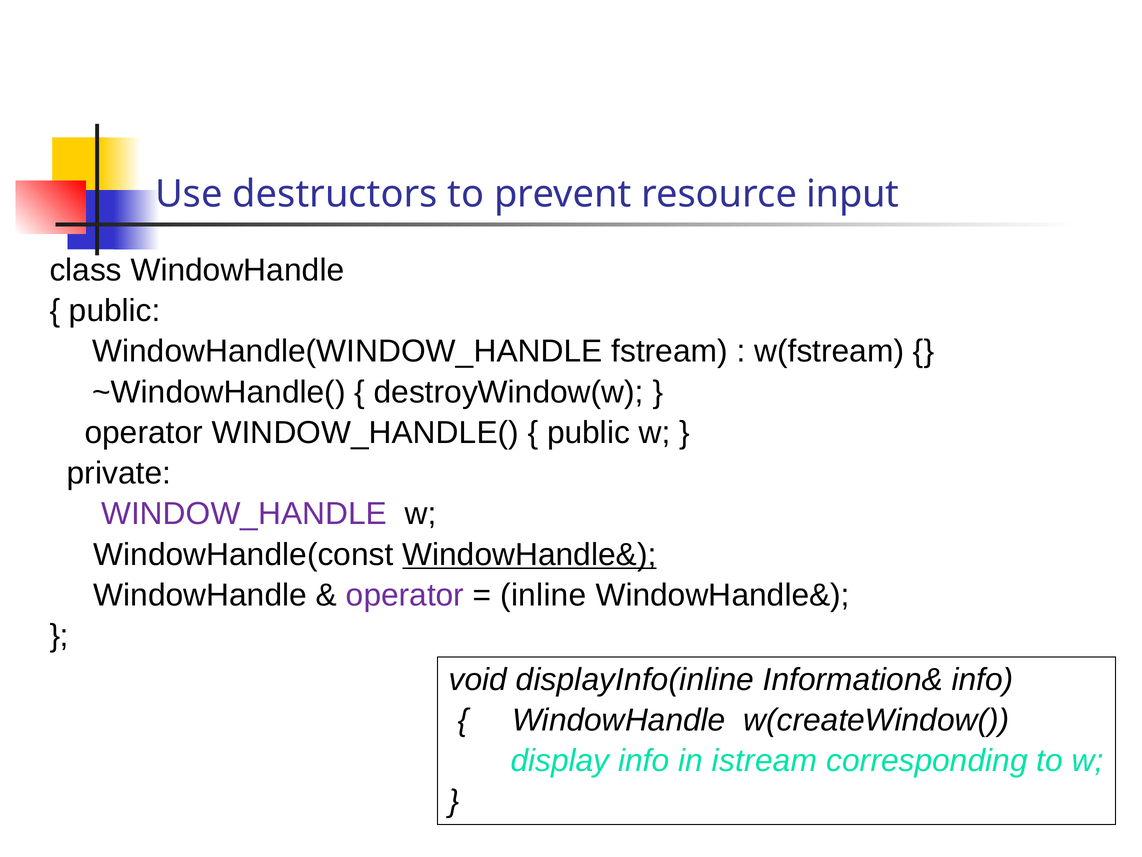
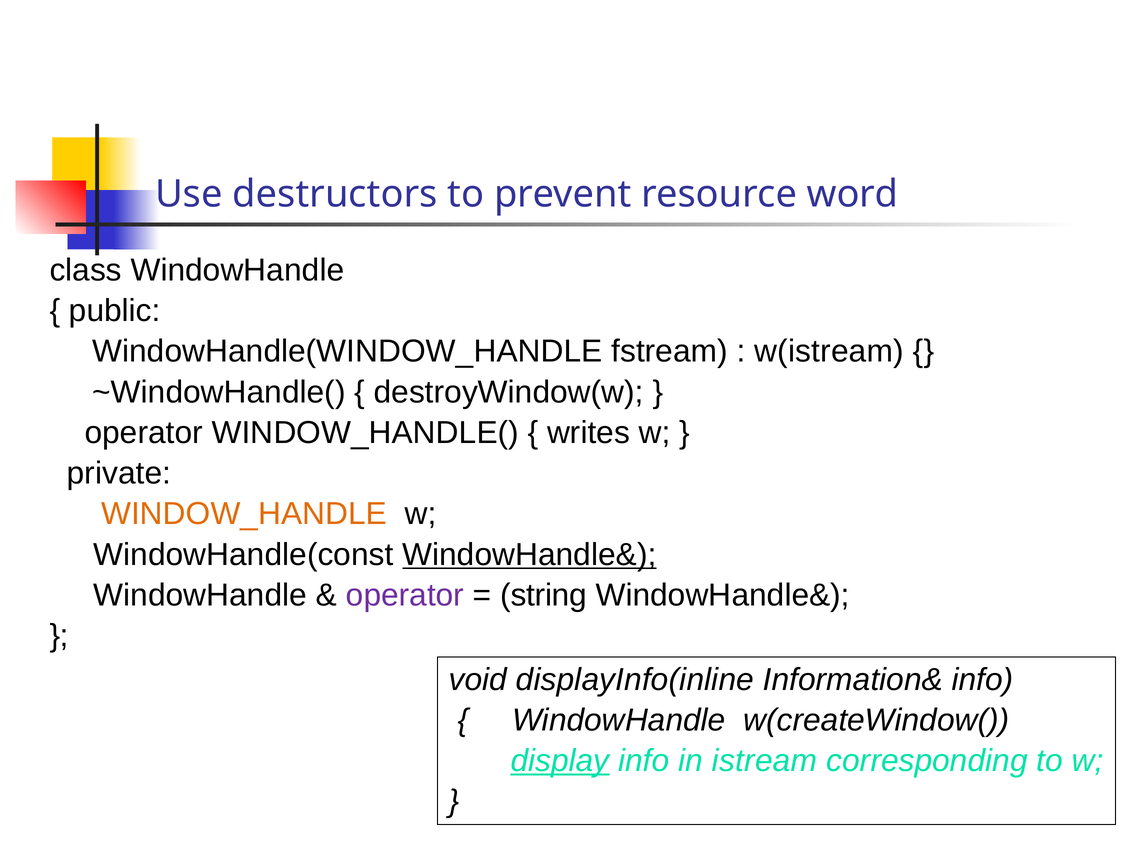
input: input -> word (853, 194)
w(fstream: w(fstream -> w(istream (829, 351)
public: public -> writes (588, 432)
WINDOW_HANDLE colour: purple -> orange (244, 514)
inline: inline -> string (544, 595)
display underline: none -> present (560, 760)
